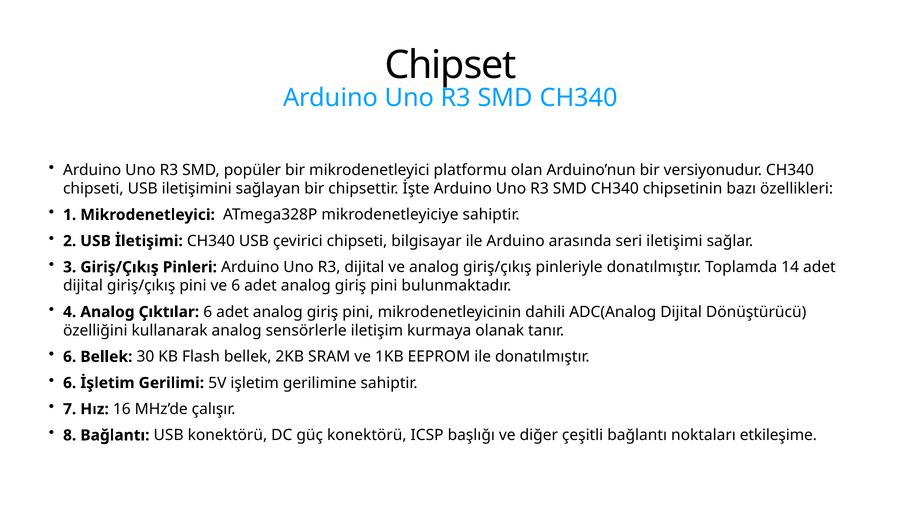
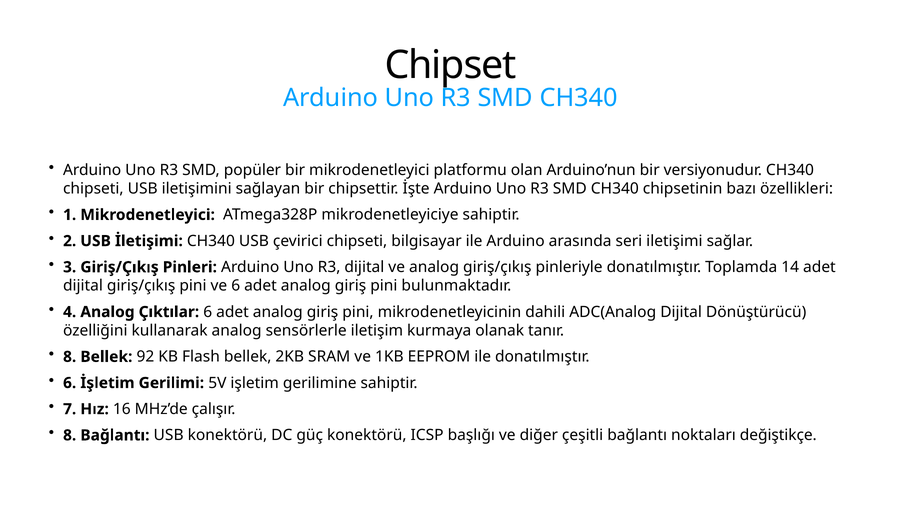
6: 6 -> 8 (70, 357)
30: 30 -> 92 (145, 357)
etkileşime: etkileşime -> değiştikçe (778, 435)
